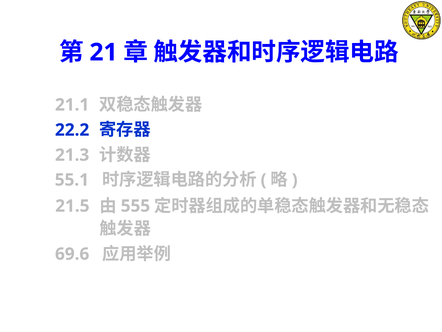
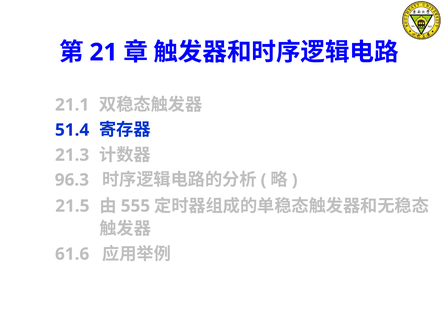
22.2: 22.2 -> 51.4 (72, 130)
55.1: 55.1 -> 96.3 (72, 180)
69.6: 69.6 -> 61.6 (72, 254)
